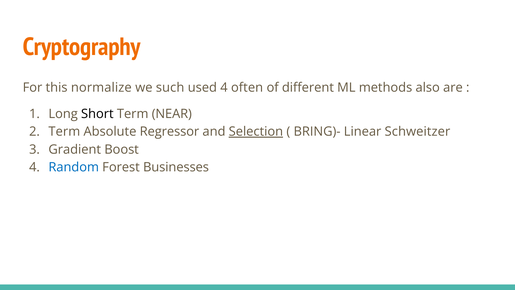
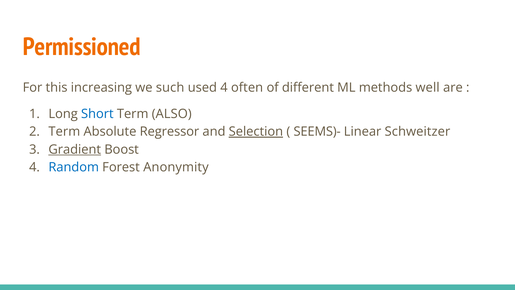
Cryptography: Cryptography -> Permissioned (82, 47)
normalize: normalize -> increasing (101, 87)
also: also -> well (428, 87)
Short colour: black -> blue (97, 114)
NEAR: NEAR -> ALSO (172, 114)
BRING)-: BRING)- -> SEEMS)- (317, 132)
Gradient underline: none -> present (75, 149)
Businesses: Businesses -> Anonymity (176, 167)
